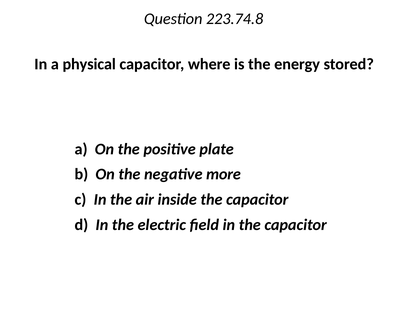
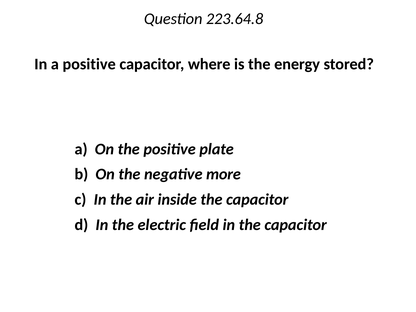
223.74.8: 223.74.8 -> 223.64.8 (235, 19)
a physical: physical -> positive (89, 64)
